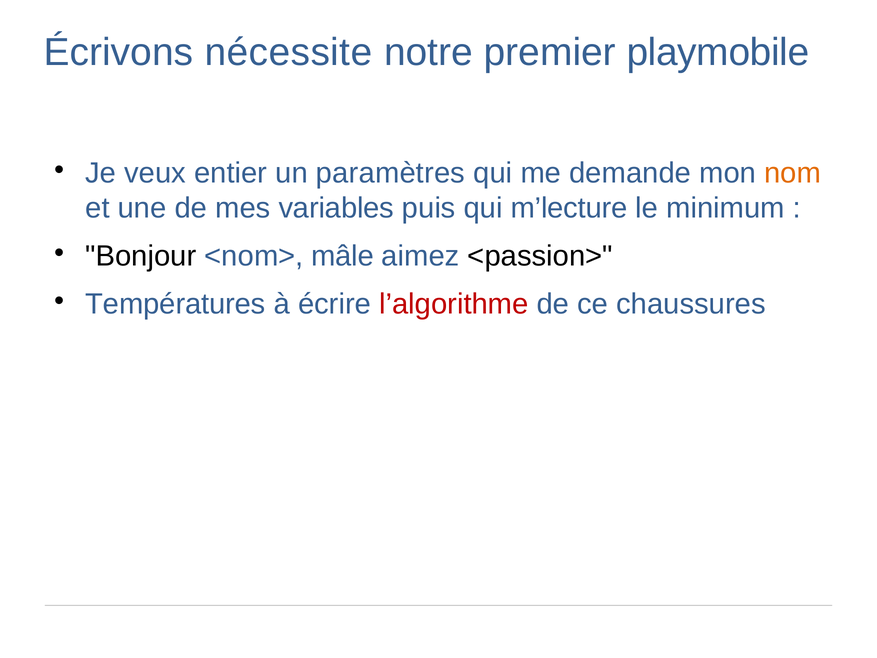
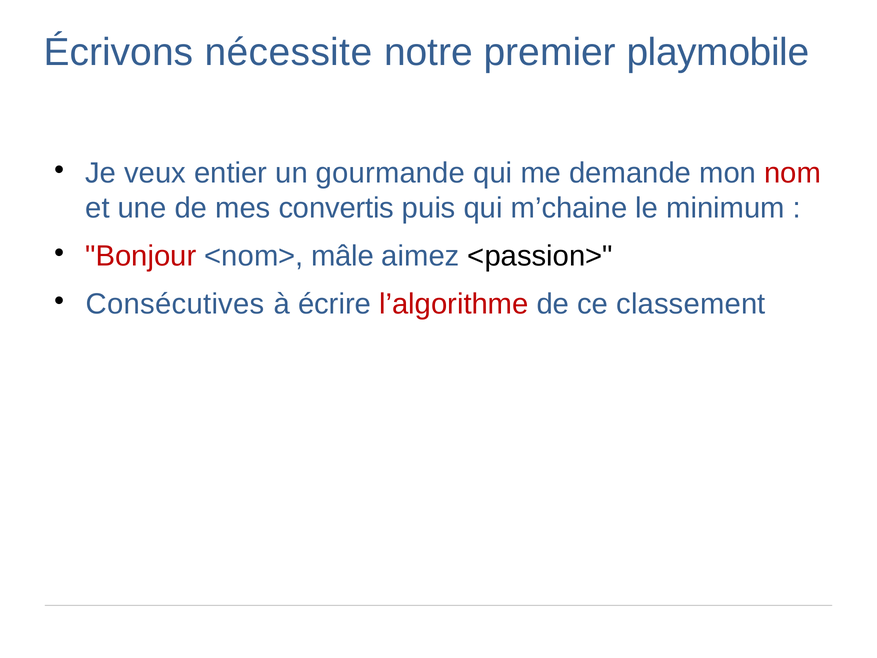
paramètres: paramètres -> gourmande (390, 173)
nom colour: orange -> red (793, 173)
variables: variables -> convertis (336, 208)
m’lecture: m’lecture -> m’chaine (569, 208)
Bonjour colour: black -> red (141, 256)
Températures: Températures -> Consécutives (175, 304)
chaussures: chaussures -> classement (691, 304)
